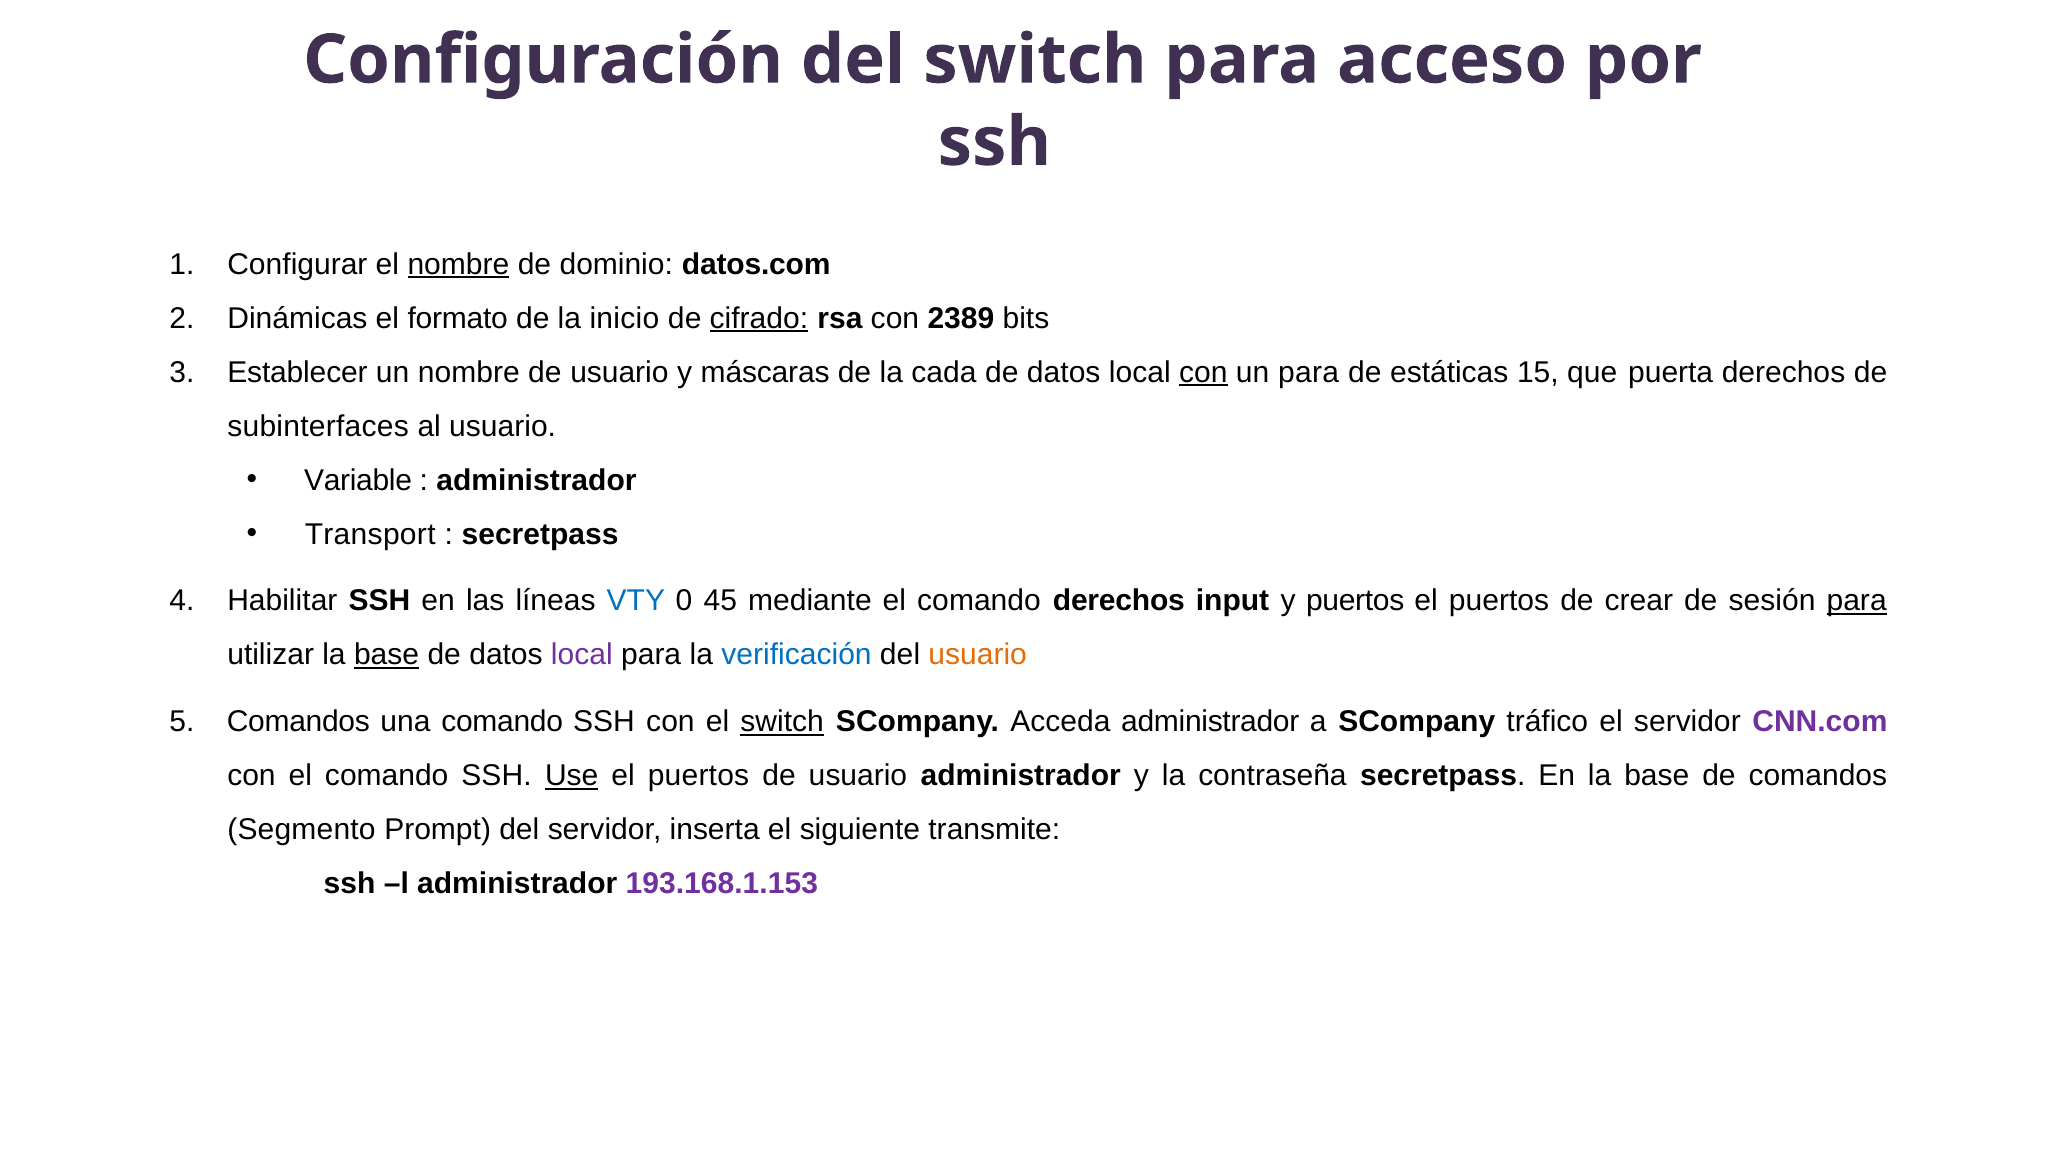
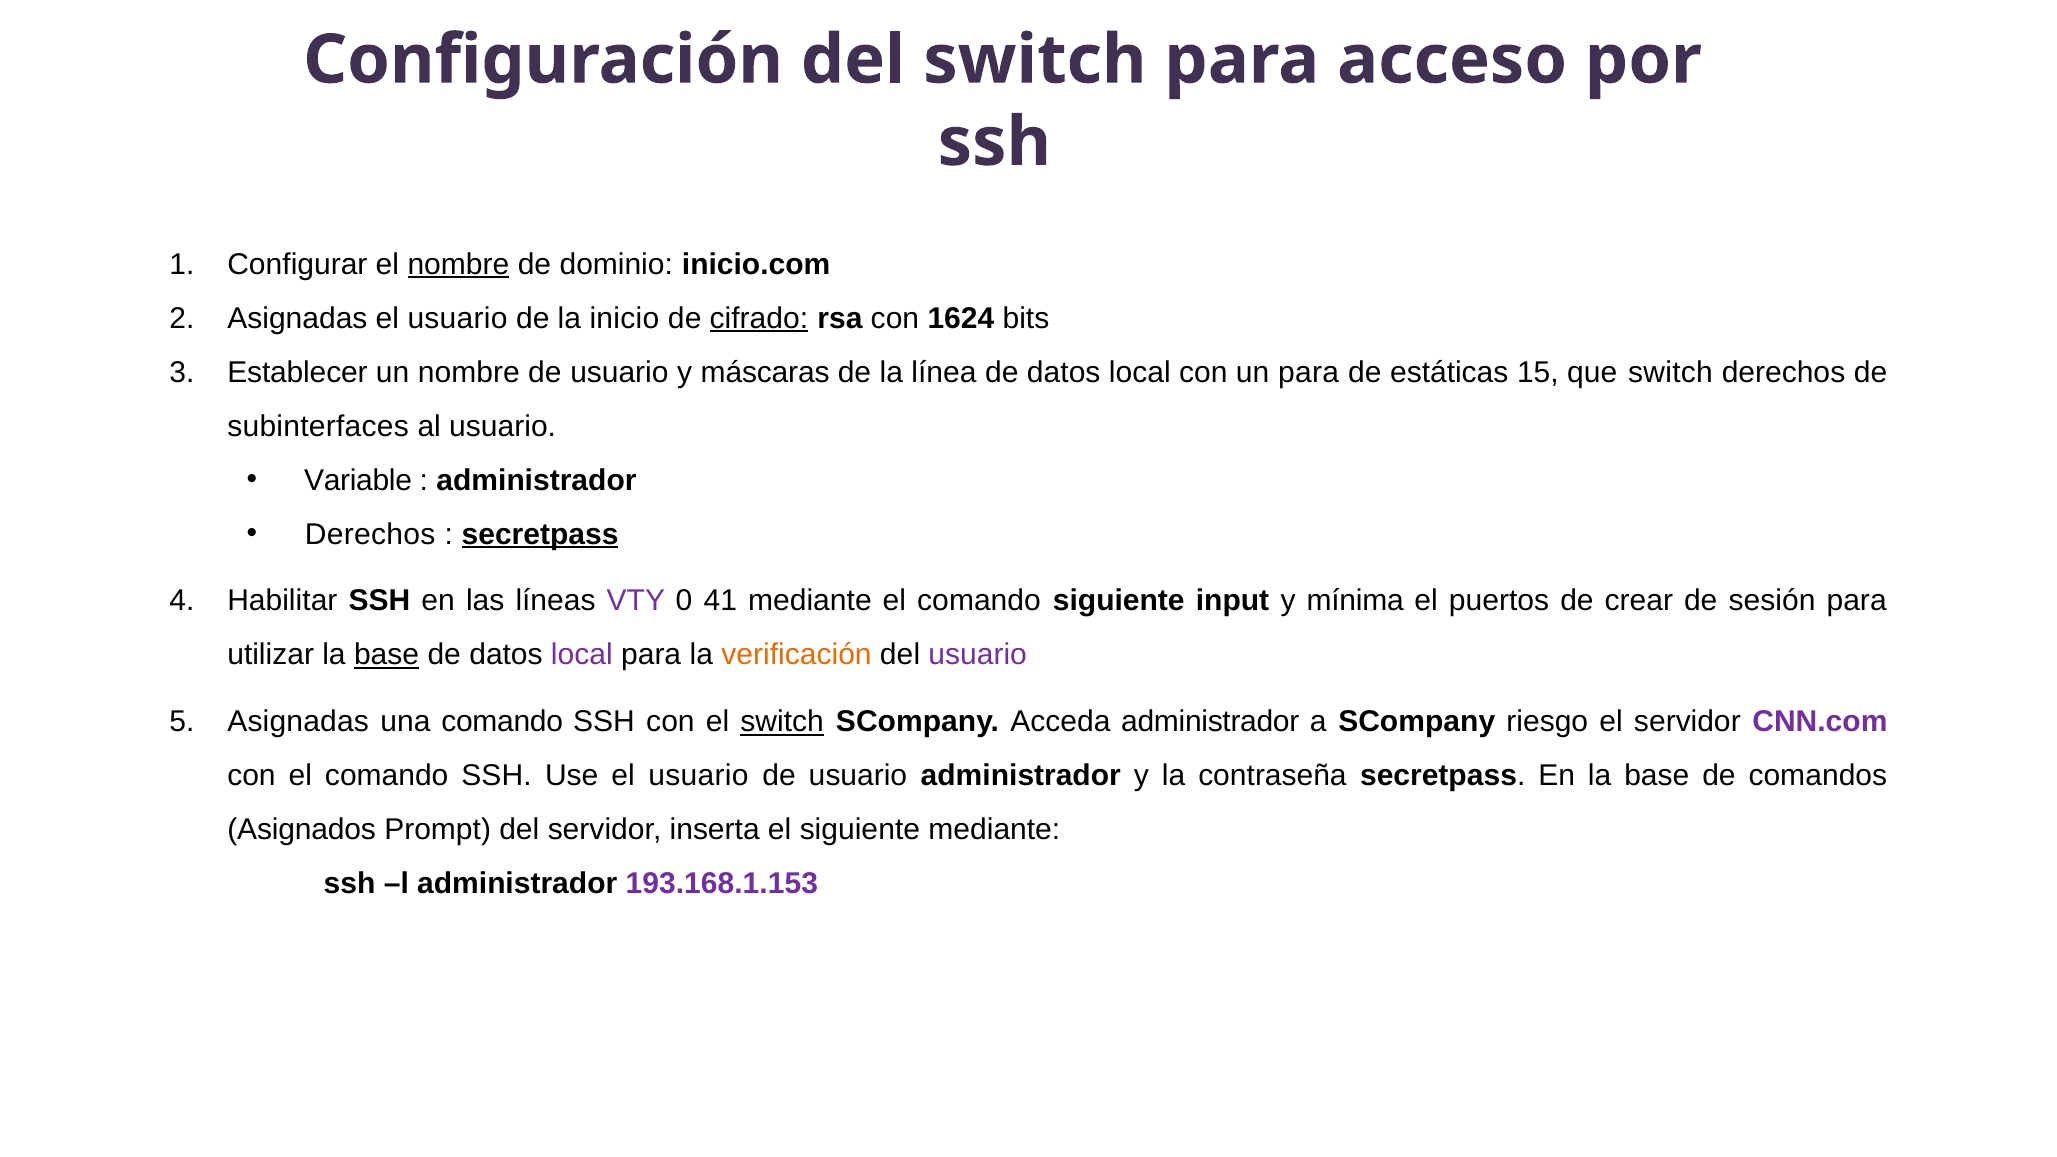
datos.com: datos.com -> inicio.com (756, 264)
Dinámicas: Dinámicas -> Asignadas (297, 318)
formato: formato -> usuario (457, 318)
2389: 2389 -> 1624 (961, 318)
cada: cada -> línea (944, 372)
con underline: present -> none (1203, 372)
que puerta: puerta -> switch (1671, 372)
Transport: Transport -> Derechos (370, 534)
secretpass underline: none -> present (540, 534)
VTY colour: blue -> purple (636, 601)
45: 45 -> 41 (720, 601)
comando derechos: derechos -> siguiente (1119, 601)
y puertos: puertos -> mínima (1355, 601)
para underline: present -> none (1857, 601)
verificación colour: blue -> orange (797, 655)
usuario colour: orange -> purple (978, 655)
Comandos: Comandos -> Asignadas (298, 722)
tráfico: tráfico -> riesgo (1547, 722)
Use underline: present -> none (572, 776)
puertos: puertos -> usuario (698, 776)
Segmento: Segmento -> Asignados (302, 830)
siguiente transmite: transmite -> mediante (994, 830)
